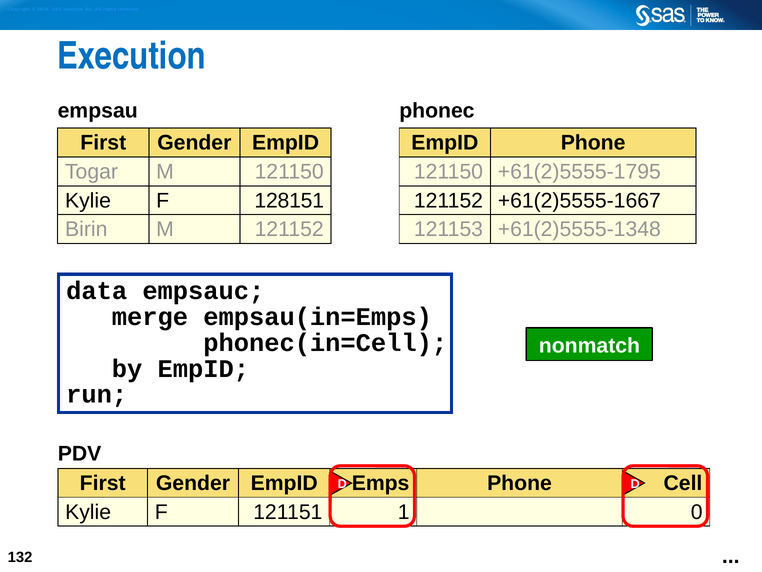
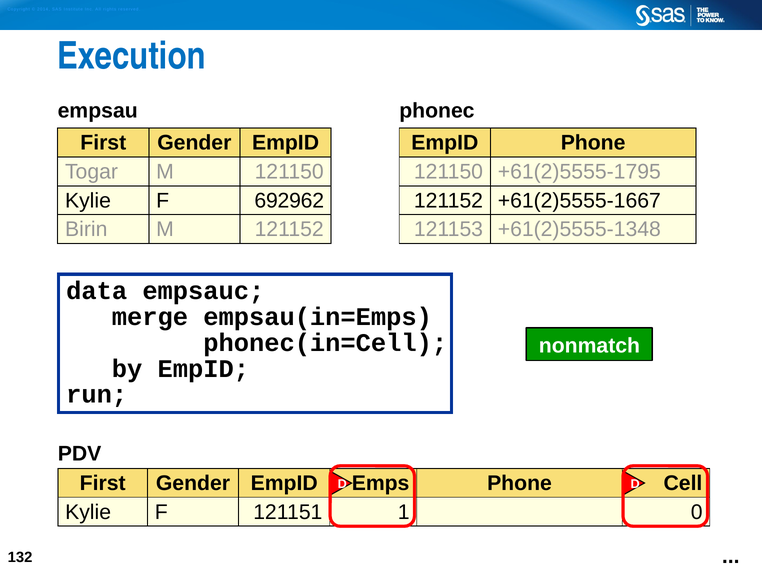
128151: 128151 -> 692962 (289, 200)
